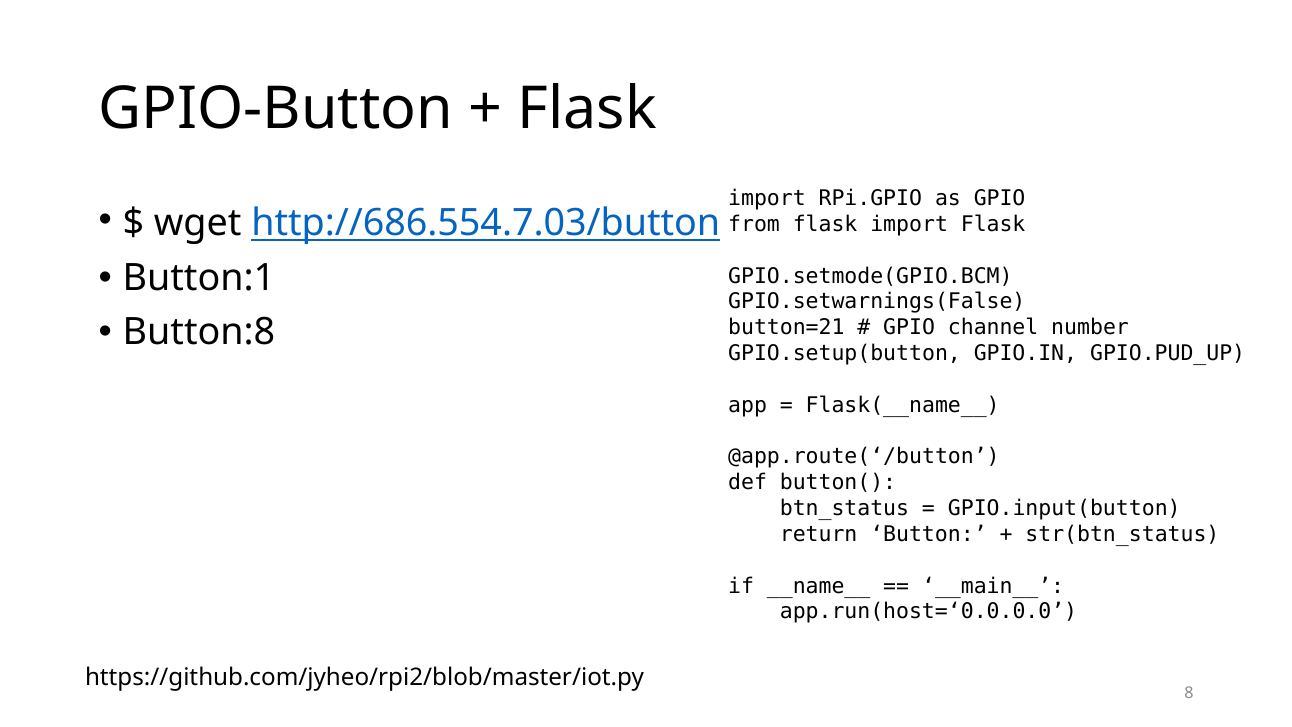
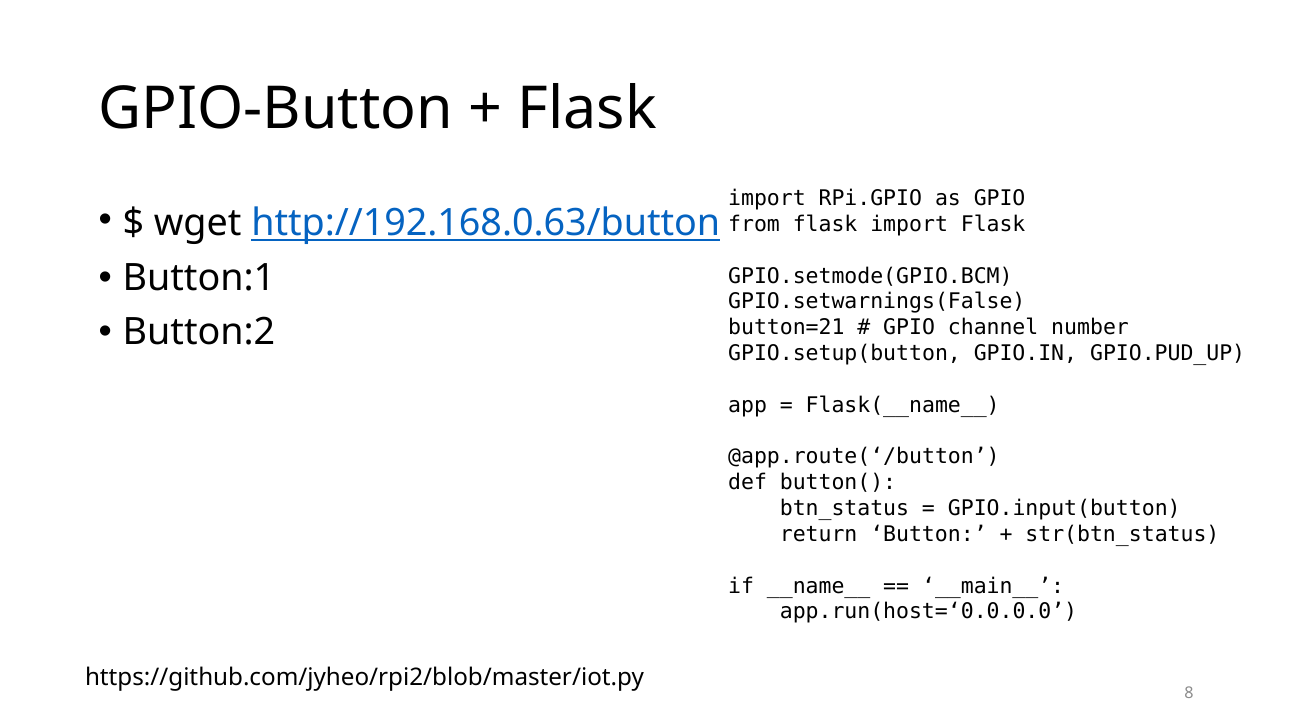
http://686.554.7.03/button: http://686.554.7.03/button -> http://192.168.0.63/button (486, 223)
Button:8: Button:8 -> Button:2 (199, 332)
